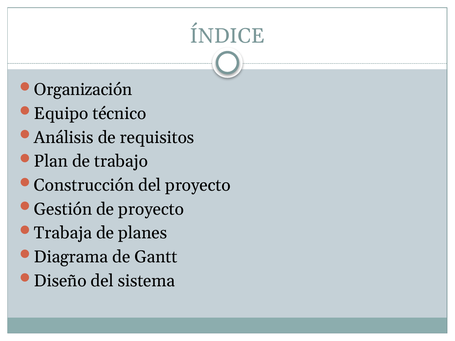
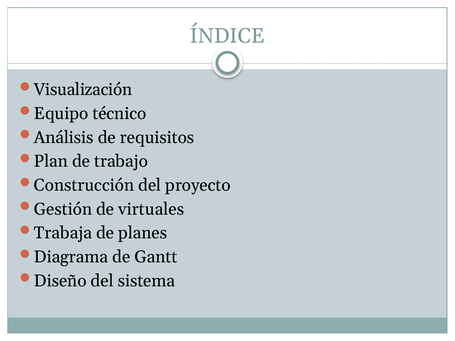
Organización: Organización -> Visualización (83, 90)
de proyecto: proyecto -> virtuales (151, 209)
